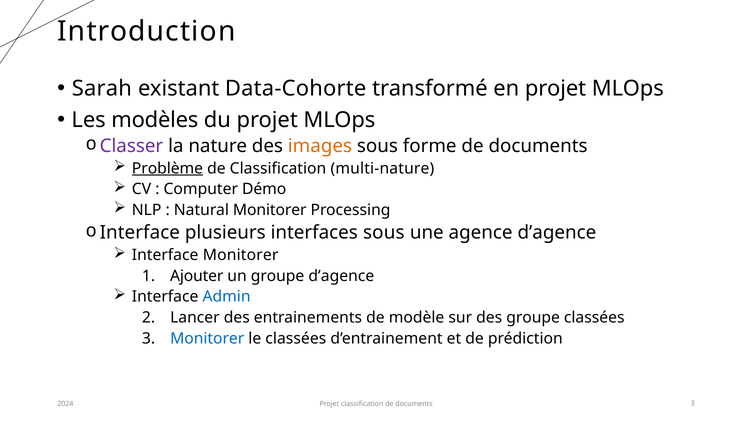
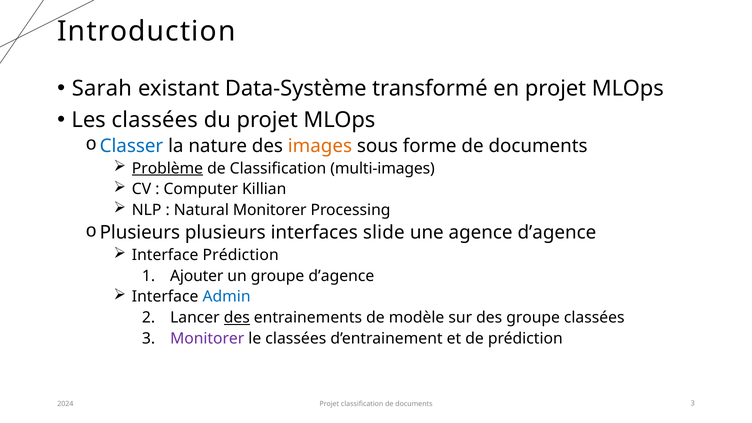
Data-Cohorte: Data-Cohorte -> Data-Système (296, 88)
Les modèles: modèles -> classées (155, 120)
Classer colour: purple -> blue (131, 146)
multi-nature: multi-nature -> multi-images (383, 168)
Démo: Démo -> Killian (264, 189)
Interface: Interface -> Plusieurs (140, 233)
interfaces sous: sous -> slide (384, 233)
Interface Monitorer: Monitorer -> Prédiction (241, 255)
des underline: none -> present (237, 318)
Monitorer colour: blue -> purple (207, 338)
